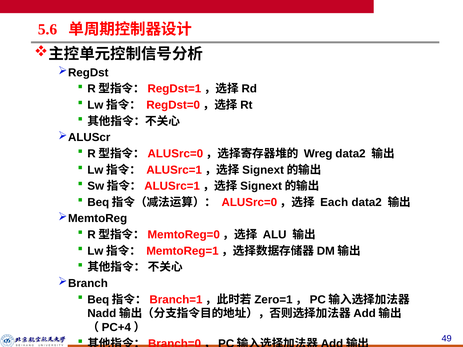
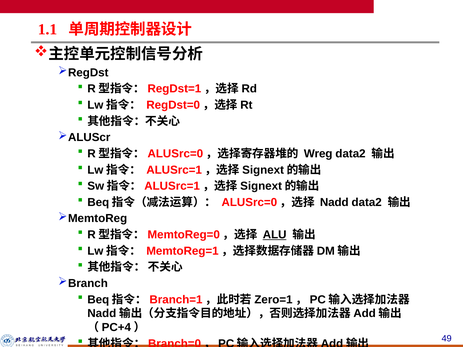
5.6: 5.6 -> 1.1 (48, 30)
Each: Each -> Nadd (334, 202)
ALU underline: none -> present (275, 235)
